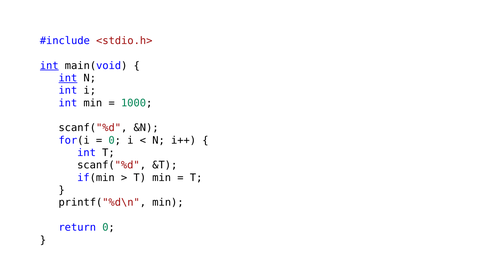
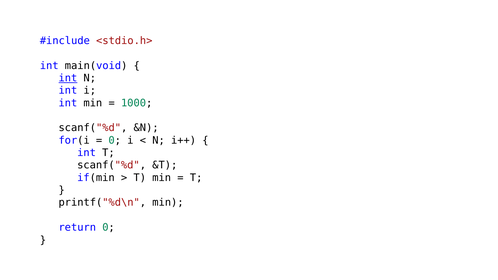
int underline: present -> none (49, 66)
